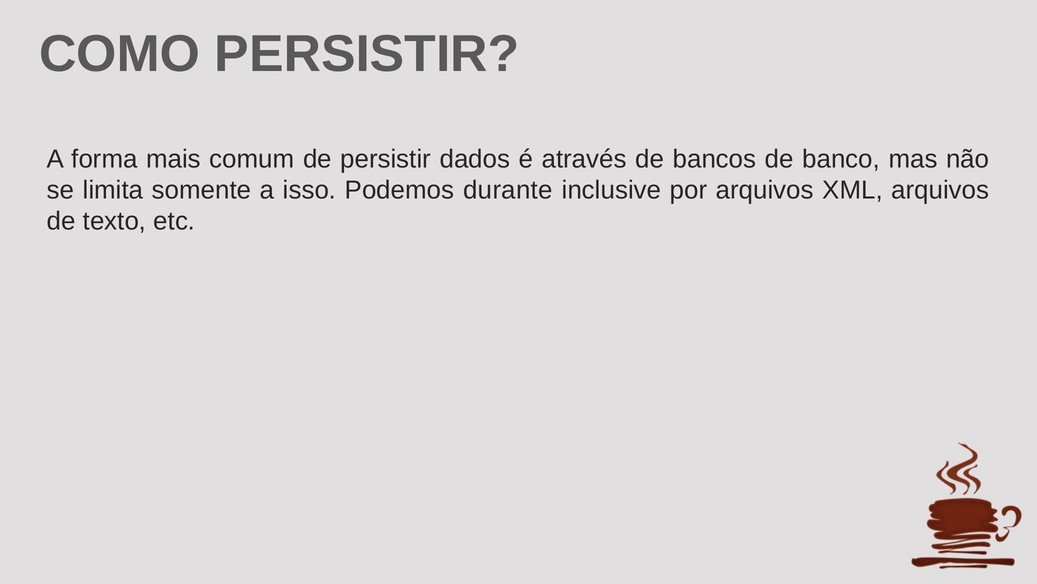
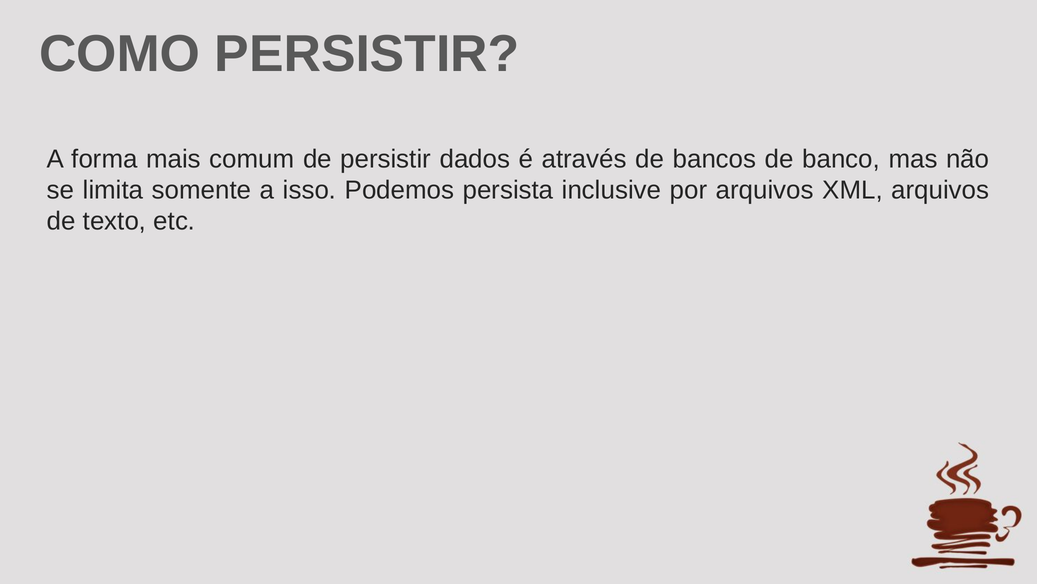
durante: durante -> persista (508, 190)
